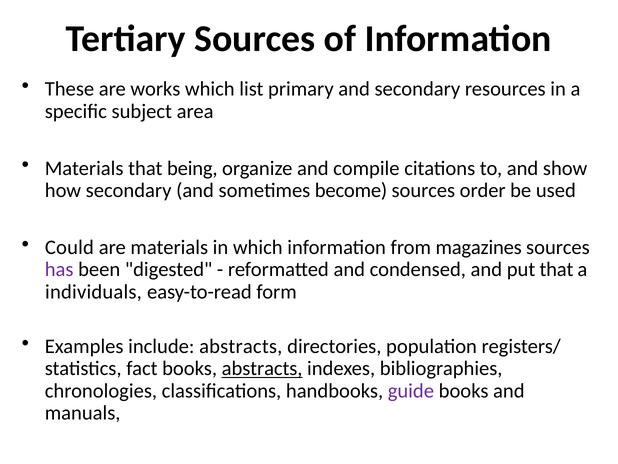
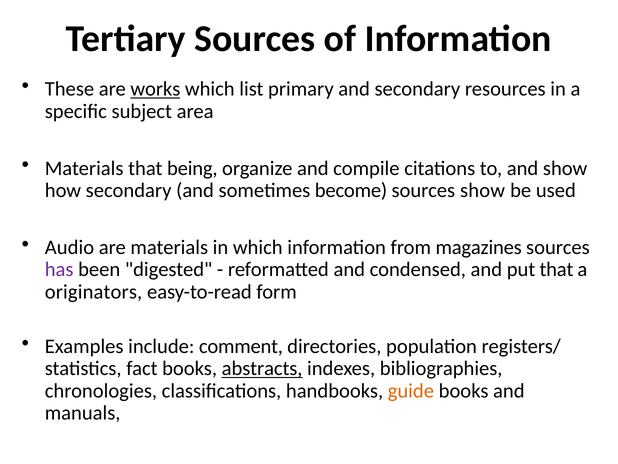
works underline: none -> present (155, 89)
sources order: order -> show (483, 190)
Could: Could -> Audio (69, 247)
individuals: individuals -> originators (94, 292)
include abstracts: abstracts -> comment (241, 346)
guide colour: purple -> orange (411, 390)
